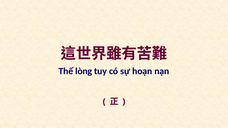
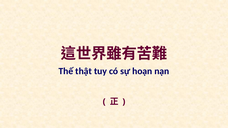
lòng: lòng -> thật (84, 71)
